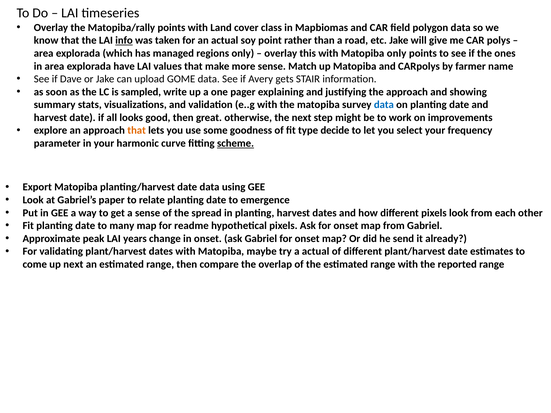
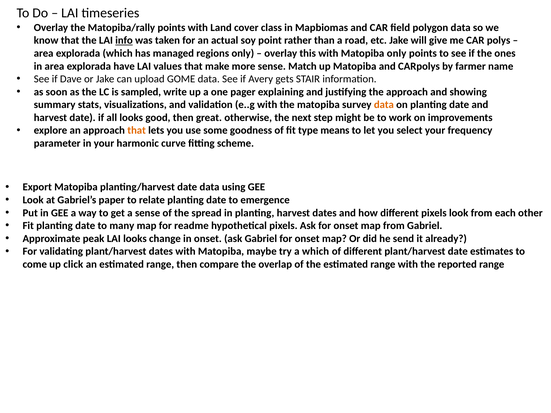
data colour: blue -> orange (384, 105)
decide: decide -> means (335, 131)
scheme underline: present -> none (236, 143)
LAI years: years -> looks (135, 239)
a actual: actual -> which (316, 252)
up next: next -> click (73, 264)
